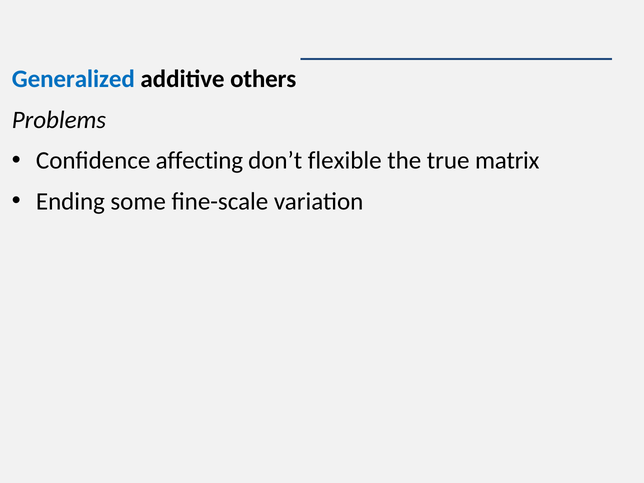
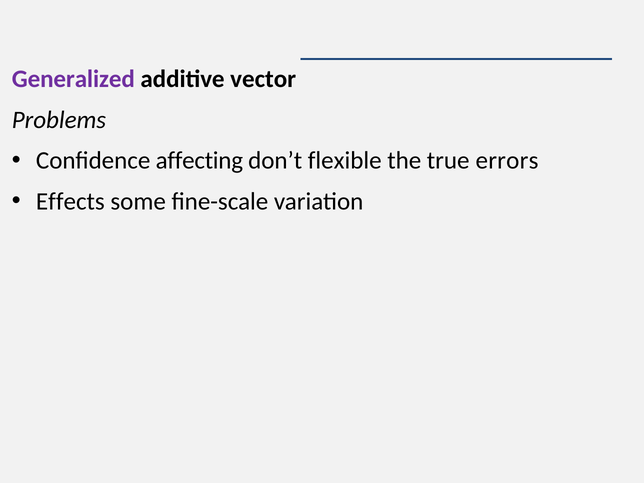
Generalized colour: blue -> purple (73, 79)
others: others -> vector (263, 79)
matrix: matrix -> errors (507, 161)
Ending: Ending -> Effects (70, 201)
